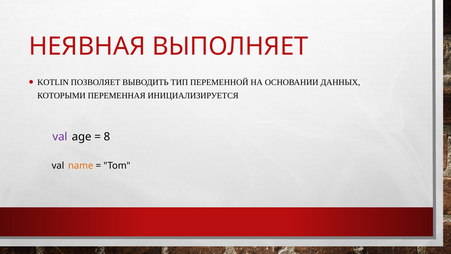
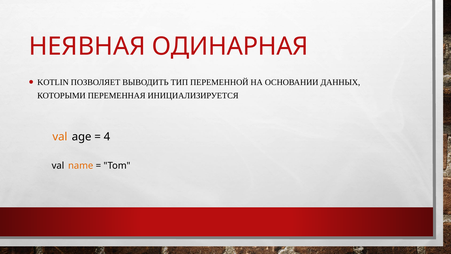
ВЫПОЛНЯЕТ: ВЫПОЛНЯЕТ -> ОДИНАРНАЯ (230, 47)
val colour: purple -> orange (60, 137)
8: 8 -> 4 (107, 137)
